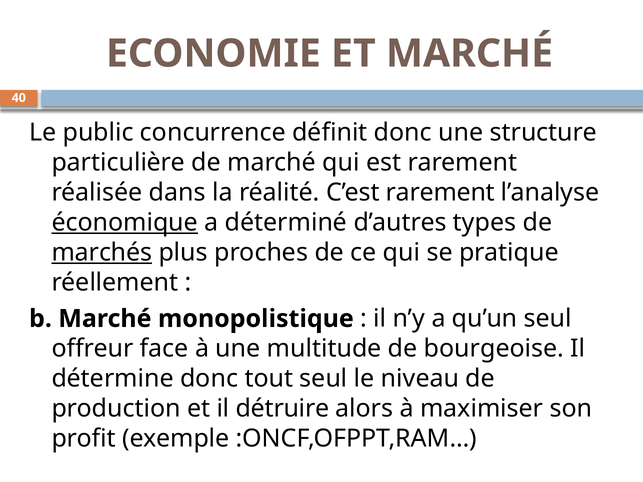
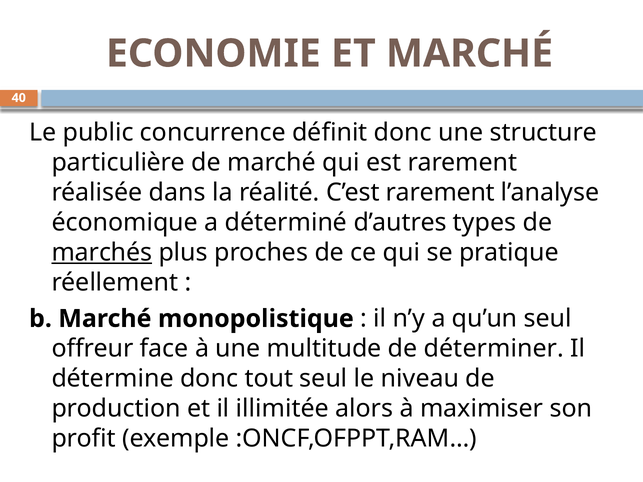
économique underline: present -> none (125, 223)
bourgeoise: bourgeoise -> déterminer (494, 349)
détruire: détruire -> illimitée (282, 409)
